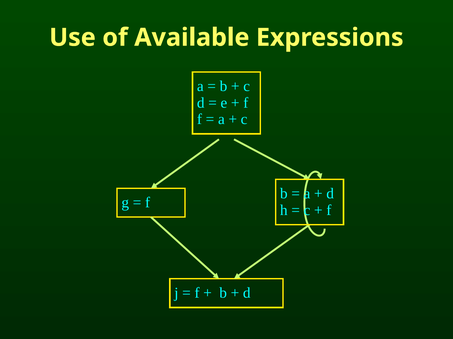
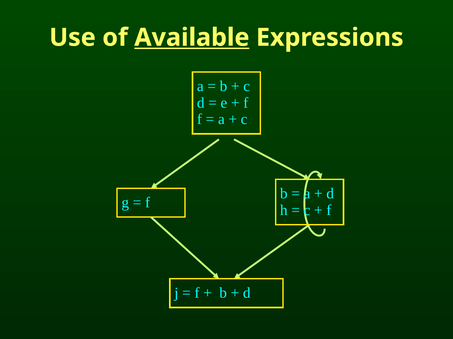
Available underline: none -> present (192, 38)
